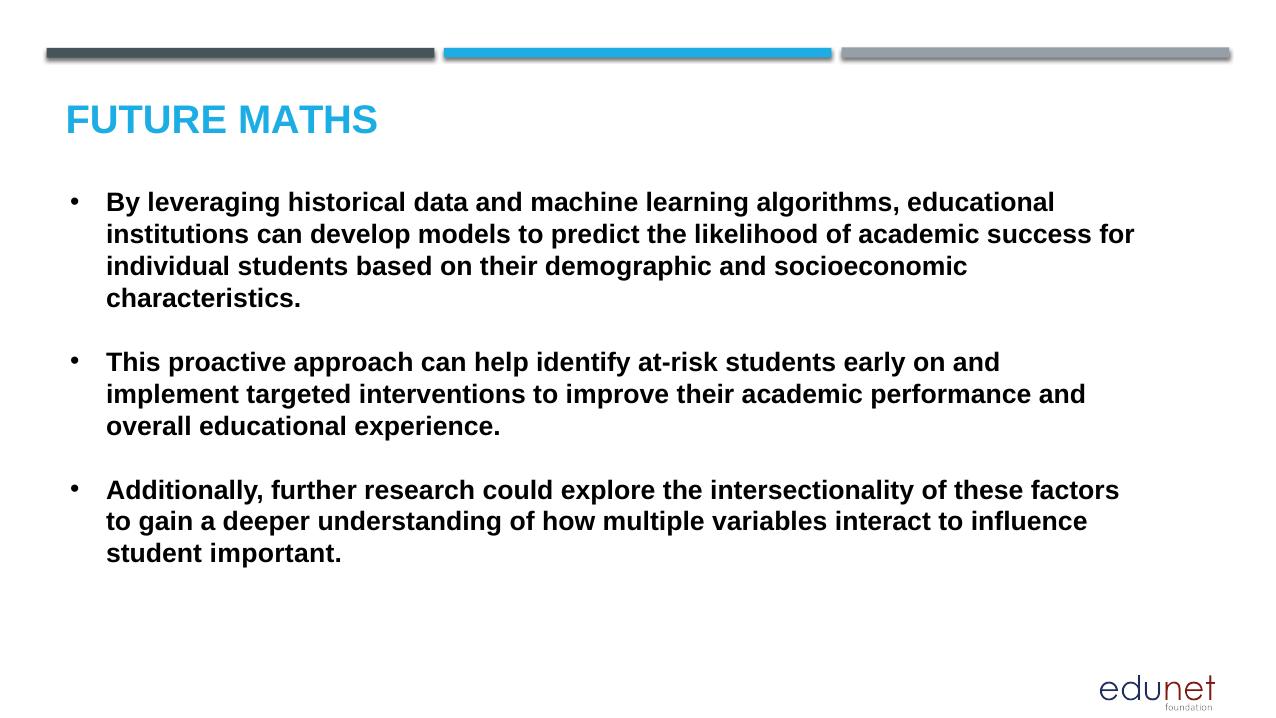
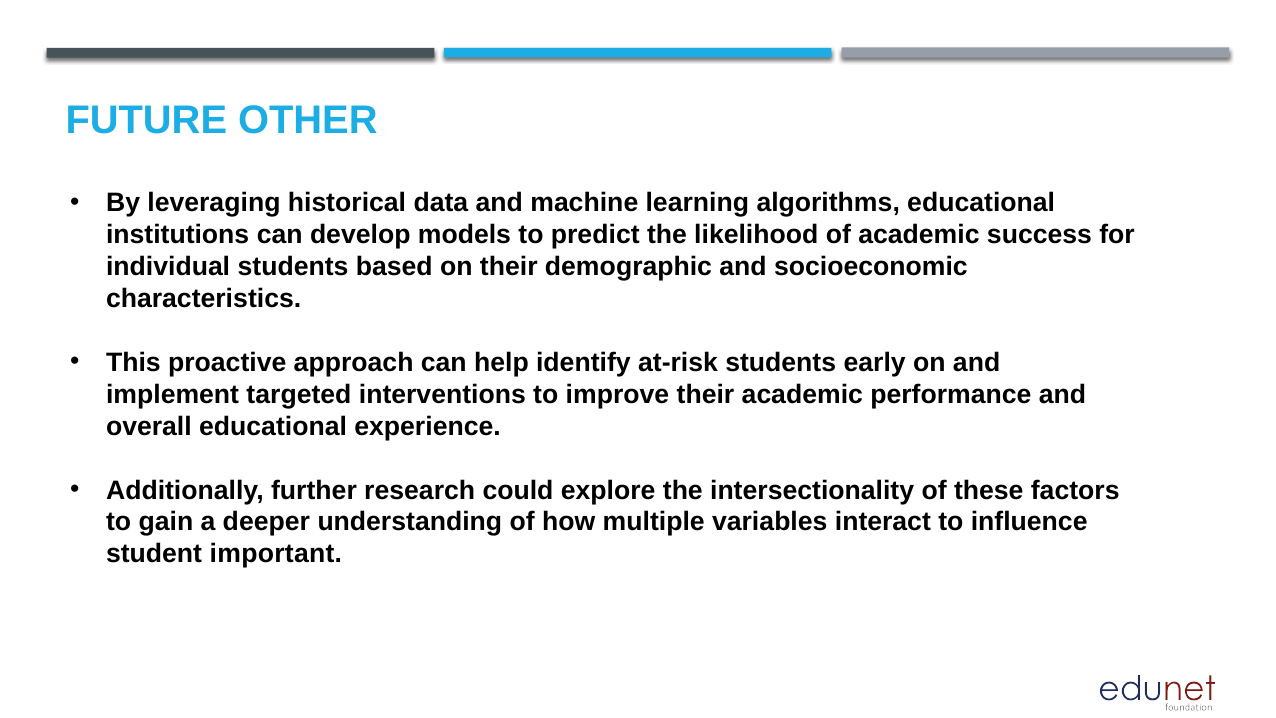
MATHS: MATHS -> OTHER (308, 120)
